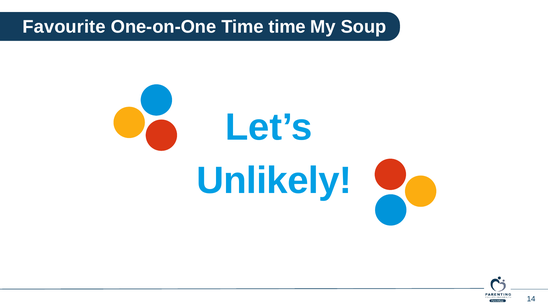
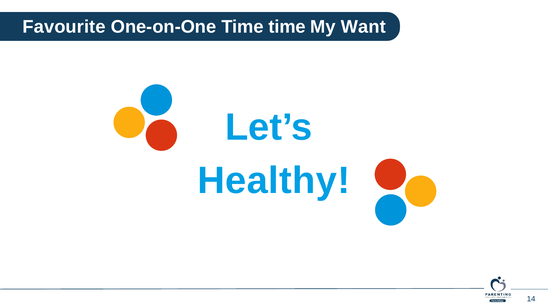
Soup: Soup -> Want (363, 27)
Unlikely: Unlikely -> Healthy (274, 181)
